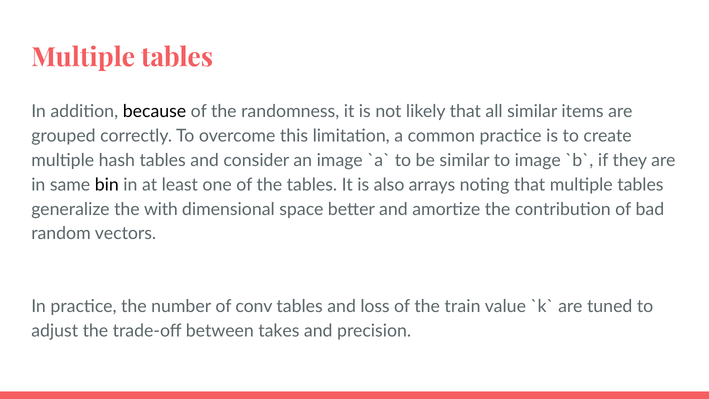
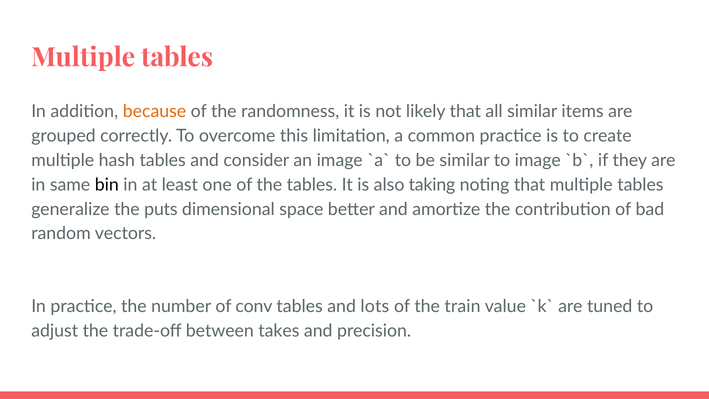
because colour: black -> orange (155, 111)
arrays: arrays -> taking (432, 185)
with: with -> puts (161, 209)
loss: loss -> lots (375, 306)
